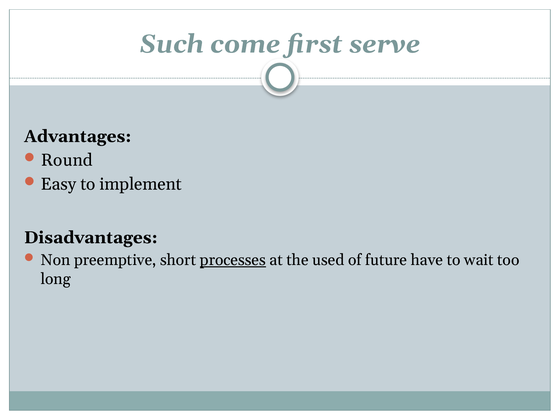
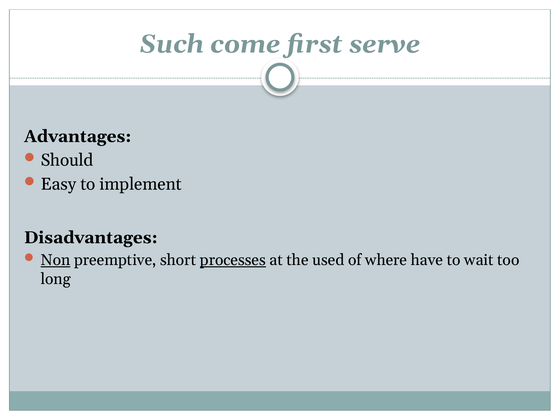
Round: Round -> Should (67, 160)
Non underline: none -> present (56, 260)
future: future -> where (386, 260)
